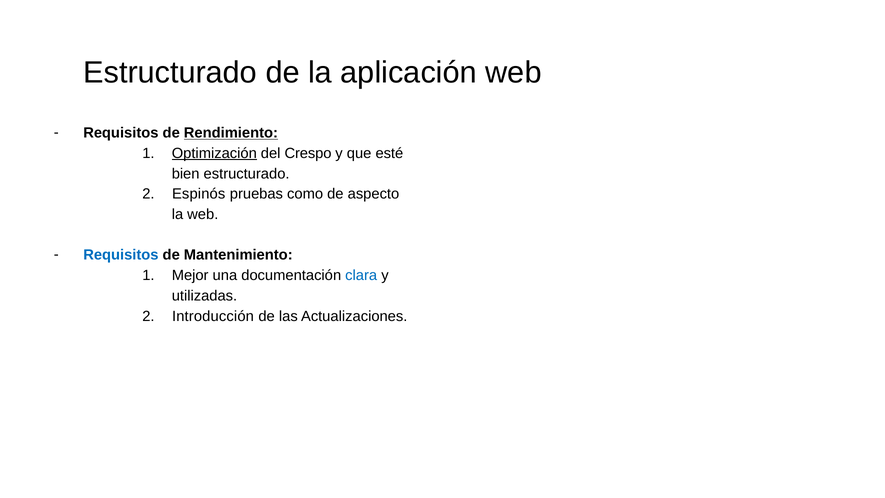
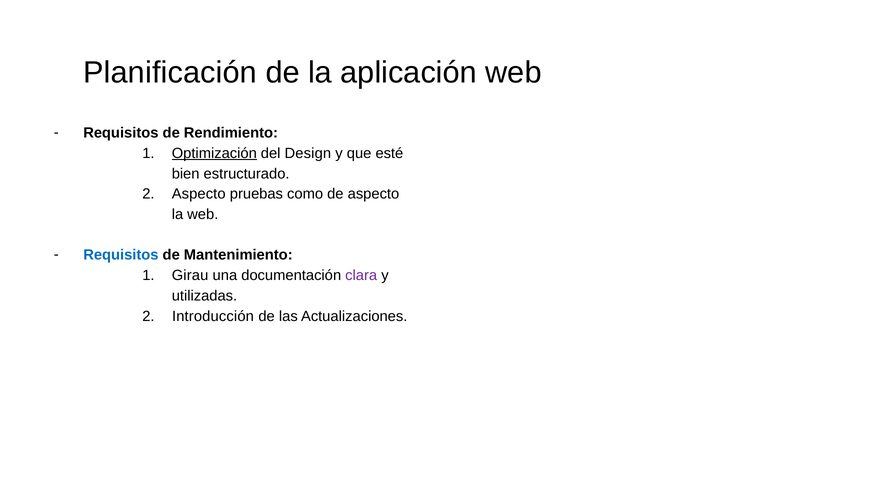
Estructurado: Estructurado -> Planificación (170, 72)
Rendimiento underline: present -> none (231, 133)
Crespo: Crespo -> Design (308, 153)
Espinós: Espinós -> Aspecto (199, 194)
Mejor: Mejor -> Girau (190, 275)
clara colour: blue -> purple (361, 275)
